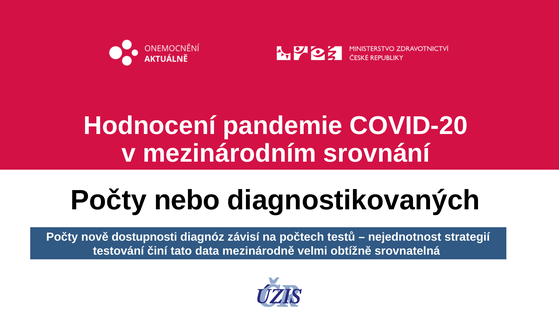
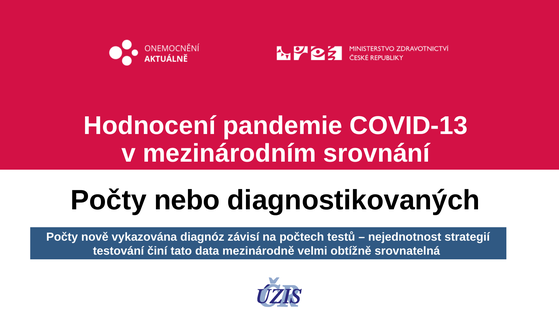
COVID-20: COVID-20 -> COVID-13 (409, 126)
dostupnosti: dostupnosti -> vykazována (144, 237)
